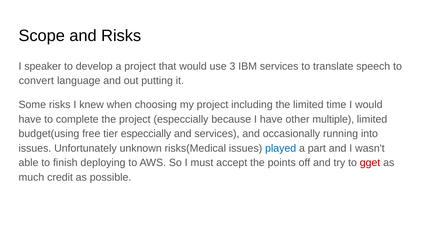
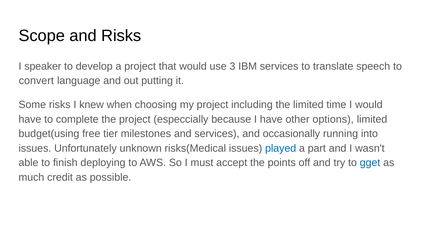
multiple: multiple -> options (333, 119)
tier especcially: especcially -> milestones (146, 134)
gget colour: red -> blue (370, 163)
